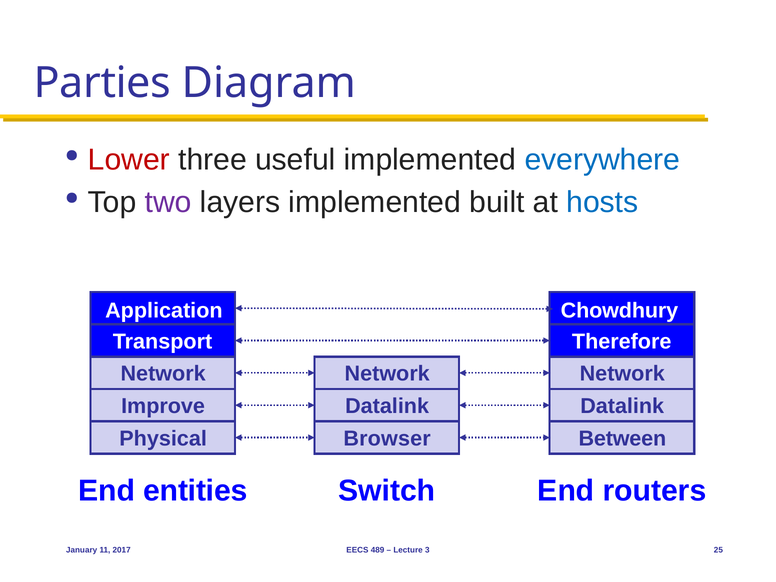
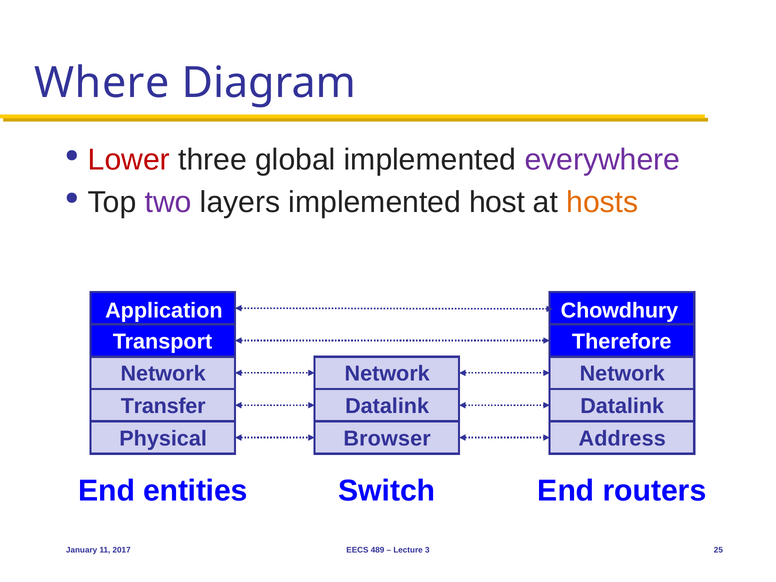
Parties: Parties -> Where (102, 83)
useful: useful -> global (295, 160)
everywhere colour: blue -> purple (602, 160)
built: built -> host (497, 202)
hosts colour: blue -> orange (602, 202)
Improve: Improve -> Transfer (163, 406)
Between: Between -> Address (622, 438)
